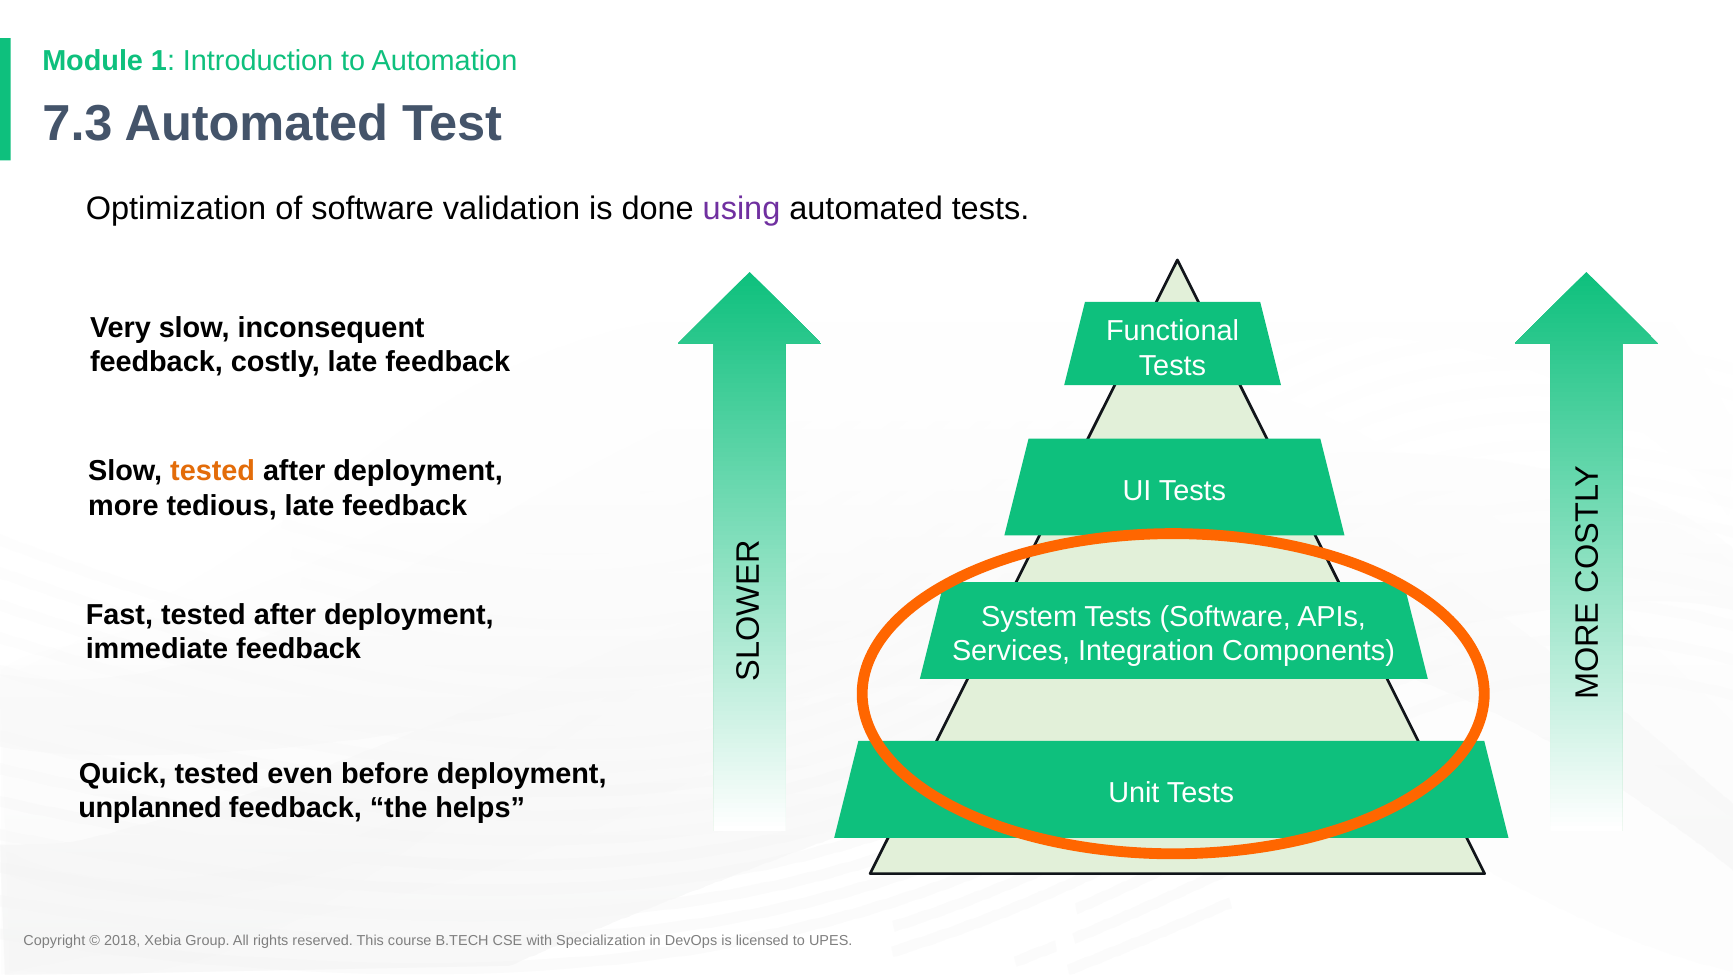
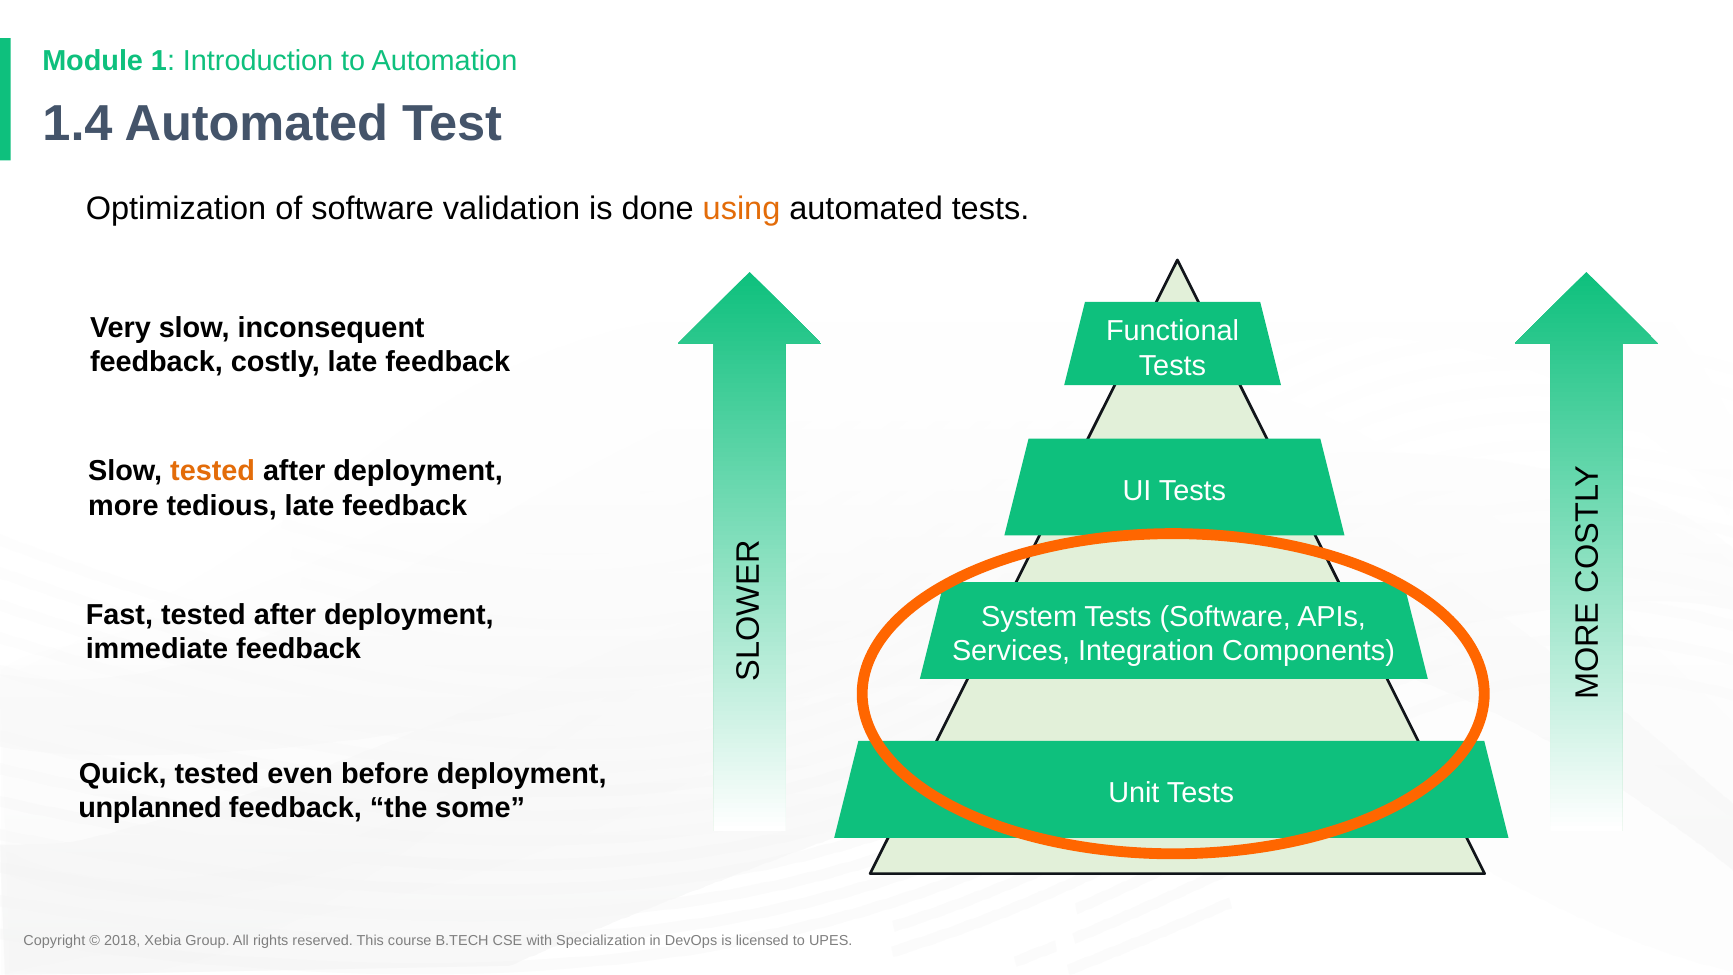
7.3: 7.3 -> 1.4 (78, 123)
using colour: purple -> orange (742, 209)
helps: helps -> some (480, 808)
